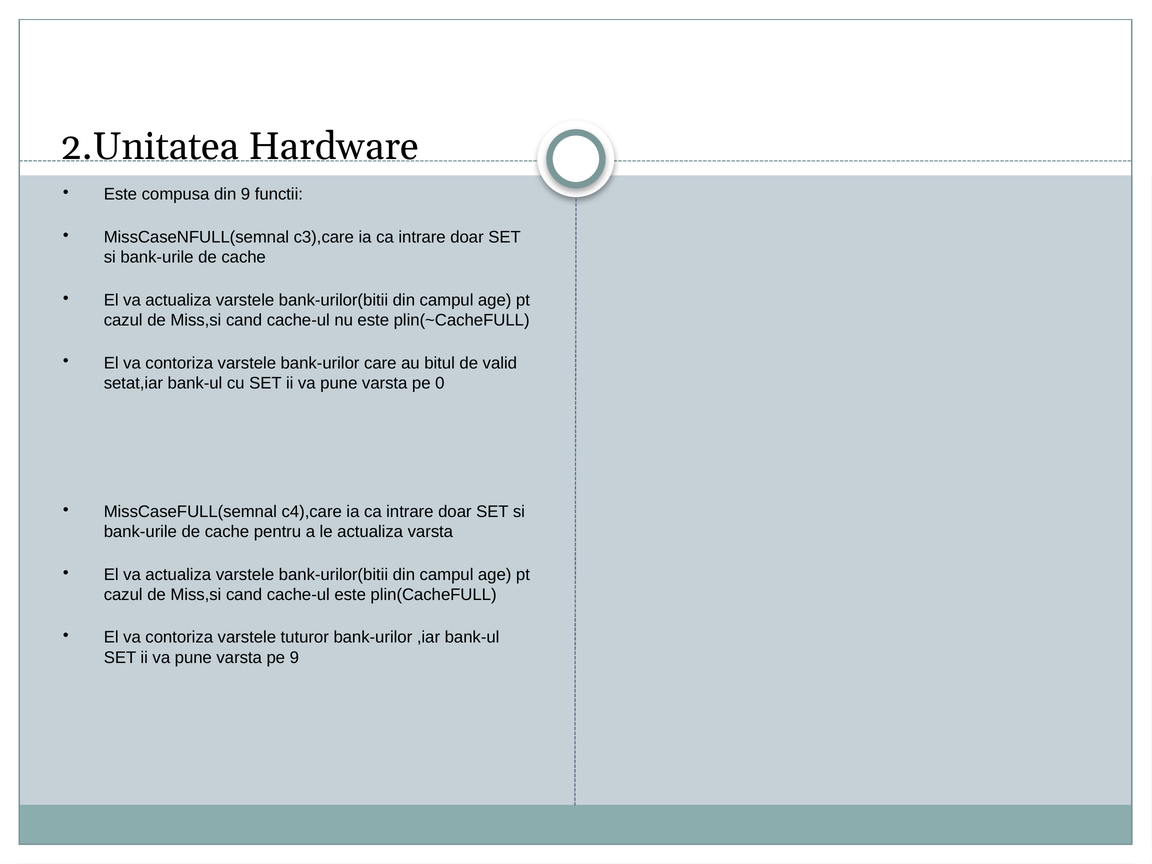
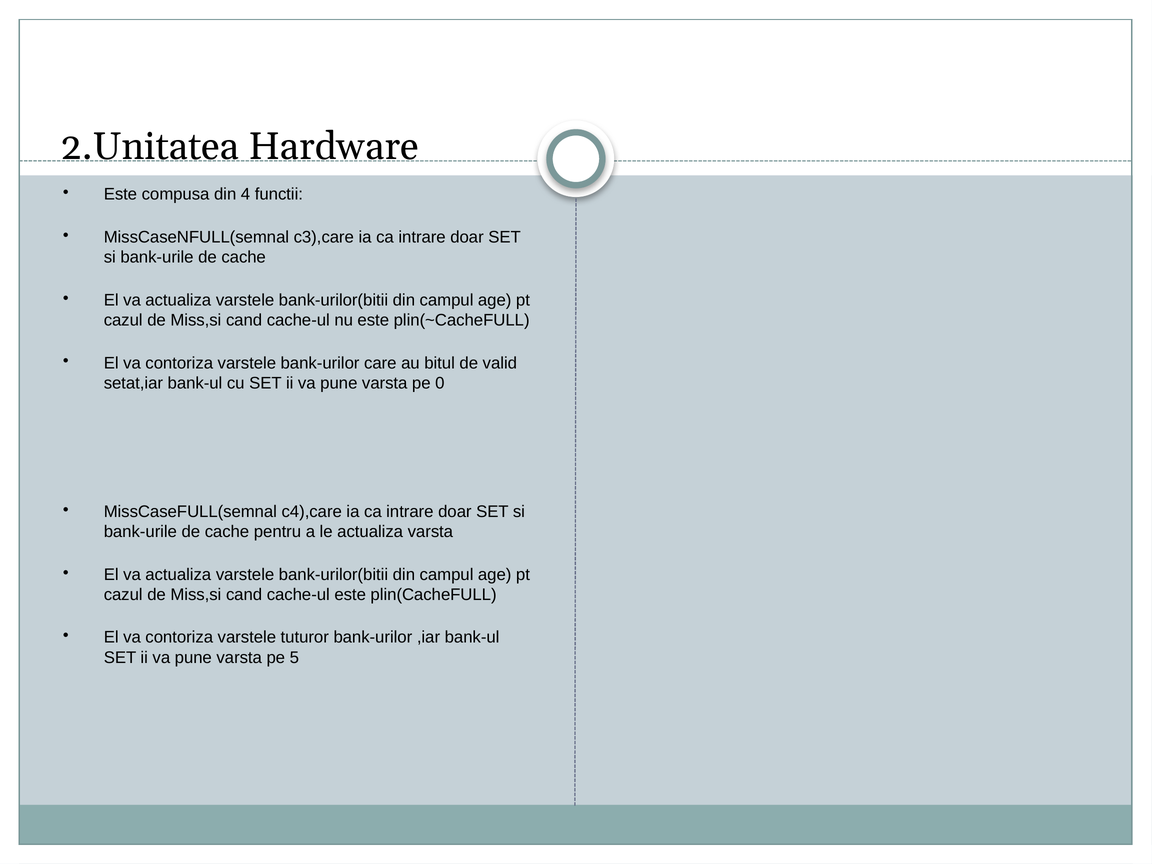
din 9: 9 -> 4 (246, 194)
pe 9: 9 -> 5 (294, 658)
